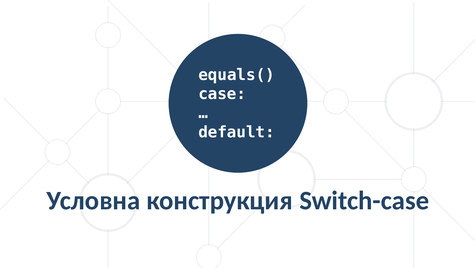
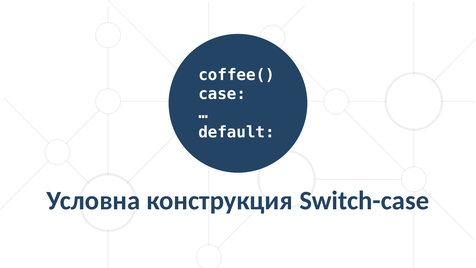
equals(: equals( -> coffee( (237, 75)
